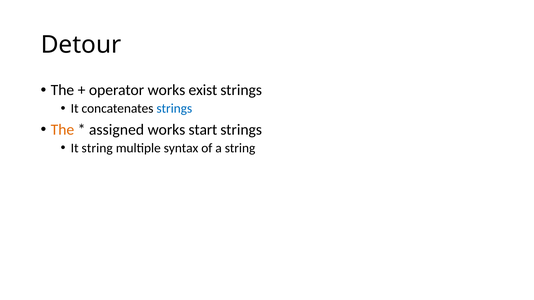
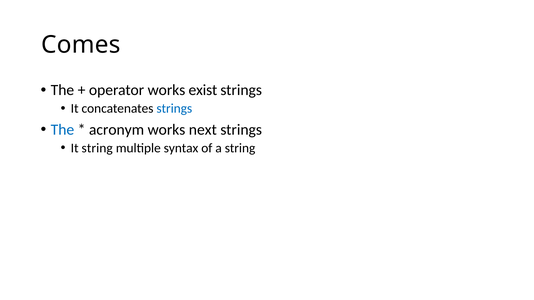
Detour: Detour -> Comes (81, 45)
The colour: orange -> blue (62, 130)
assigned: assigned -> acronym (117, 130)
start: start -> next (203, 130)
